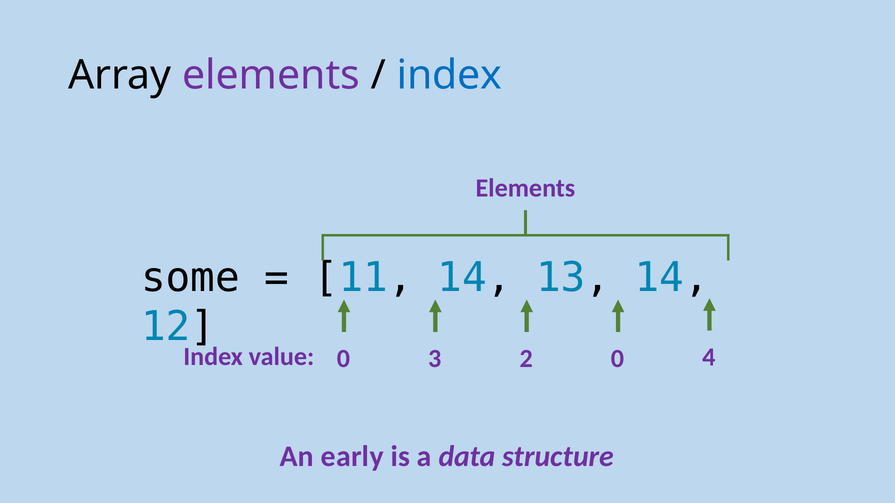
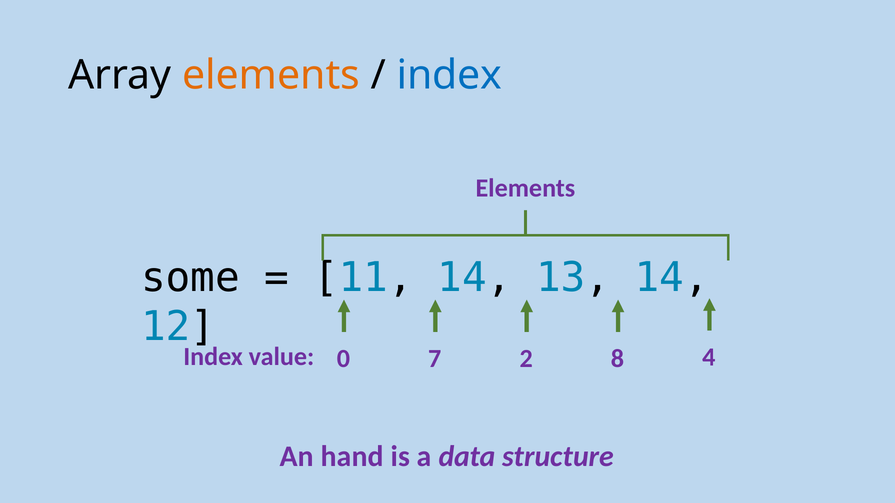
elements colour: purple -> orange (271, 75)
3: 3 -> 7 (435, 359)
2 0: 0 -> 8 (617, 359)
early: early -> hand (352, 457)
